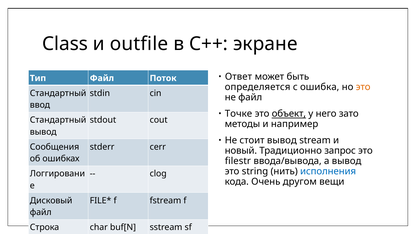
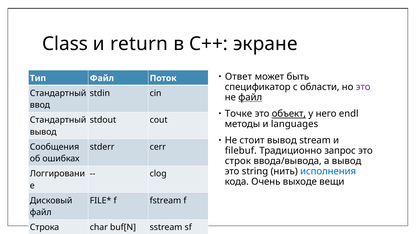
outfile: outfile -> return (139, 44)
определяется: определяется -> спецификатор (258, 87)
ошибка: ошибка -> области (320, 87)
это colour: orange -> purple (363, 87)
файл underline: none -> present (250, 97)
зато: зато -> endl (349, 114)
например: например -> languages (295, 124)
новый: новый -> filebuf (241, 151)
filestr: filestr -> строк (238, 161)
другом: другом -> выходе (300, 182)
